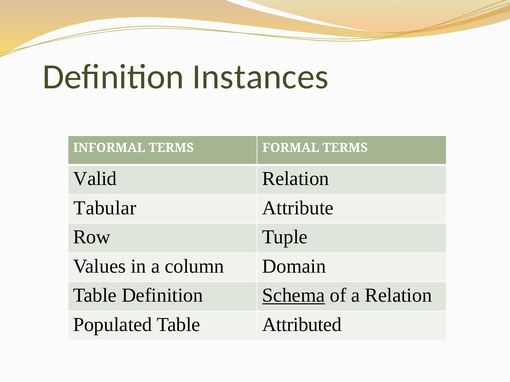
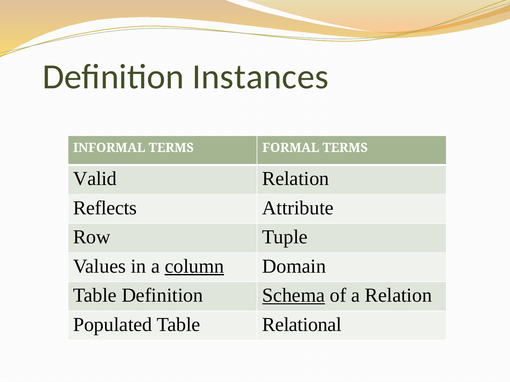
Tabular: Tabular -> Reflects (105, 208)
column underline: none -> present (194, 267)
Attributed: Attributed -> Relational (302, 325)
